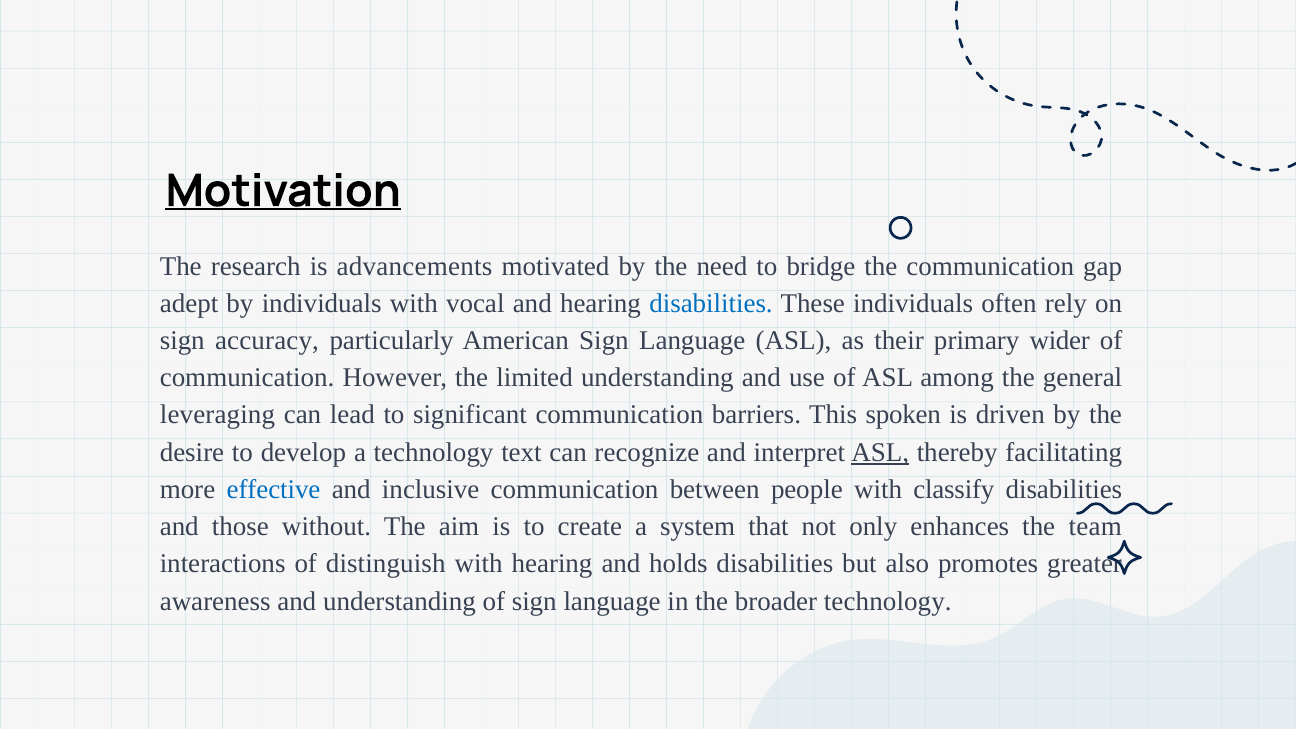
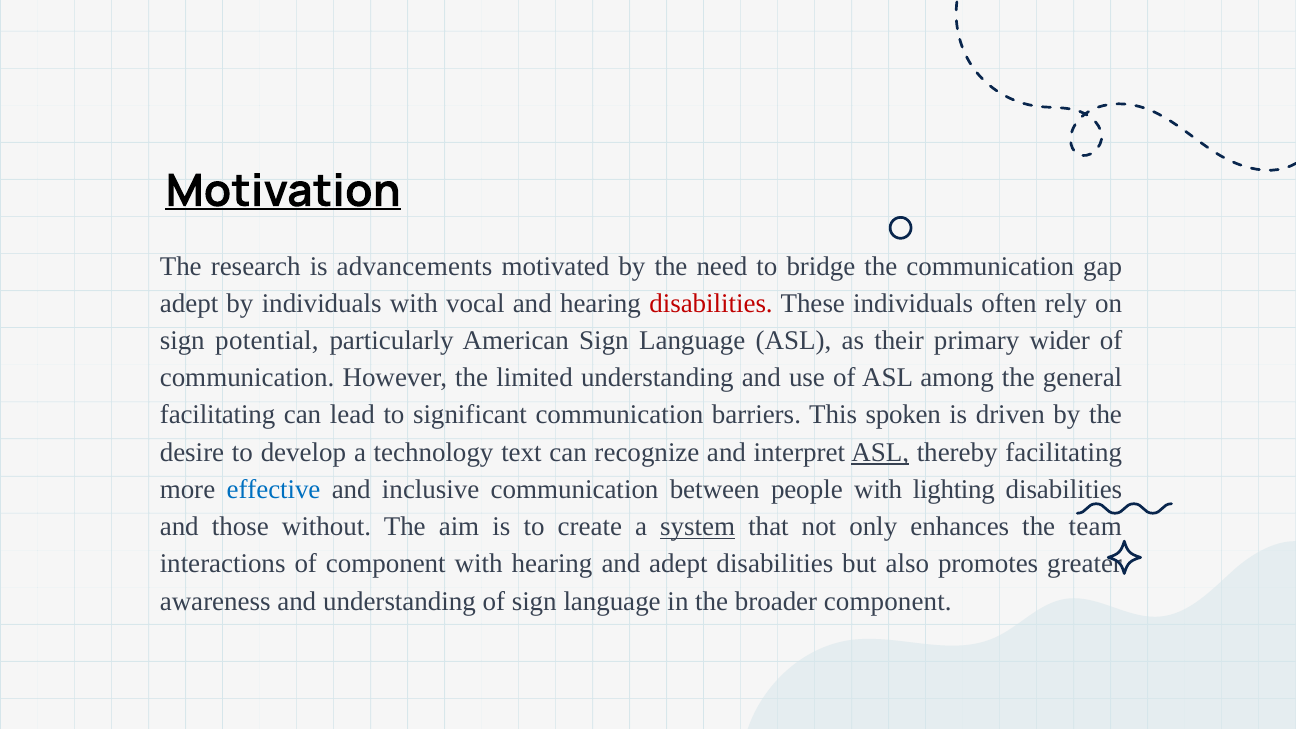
disabilities colour: blue -> red (711, 303)
accuracy: accuracy -> potential (267, 341)
leveraging: leveraging -> facilitating (218, 415)
classify: classify -> lighting (954, 490)
system underline: none -> present (698, 527)
of distinguish: distinguish -> component (386, 564)
and holds: holds -> adept (678, 564)
broader technology: technology -> component (888, 601)
